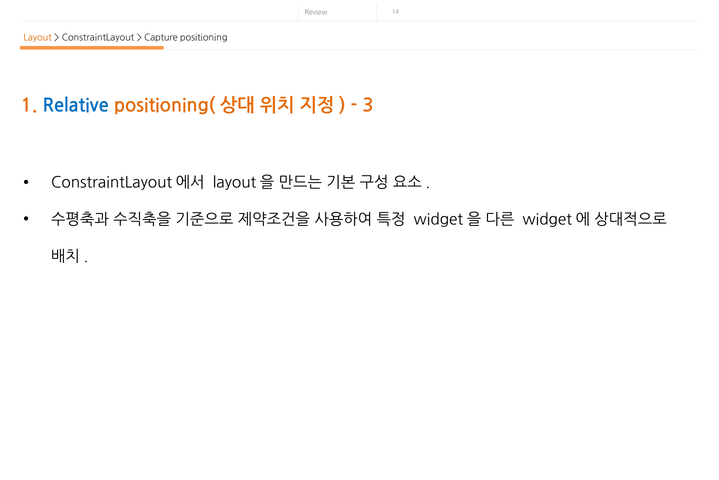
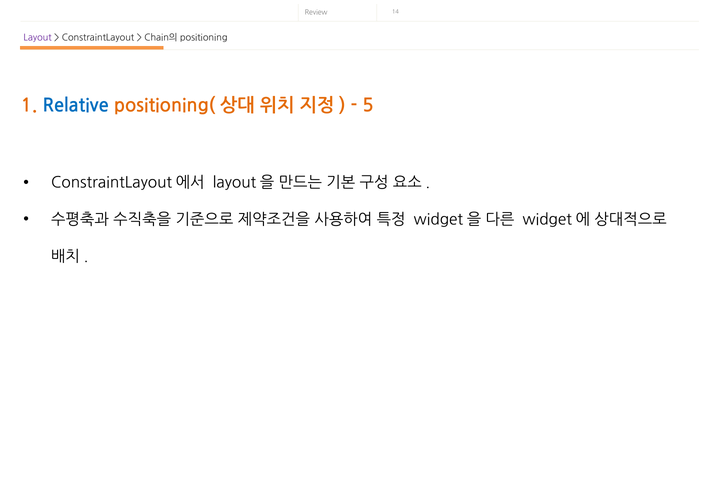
Layout colour: orange -> purple (38, 38)
Capture: Capture -> Chain의 (161, 38)
3: 3 -> 5 (368, 106)
